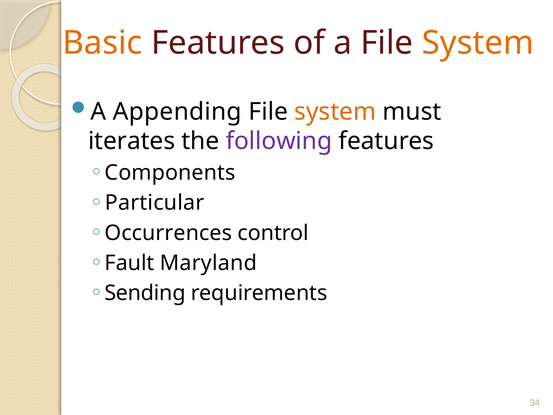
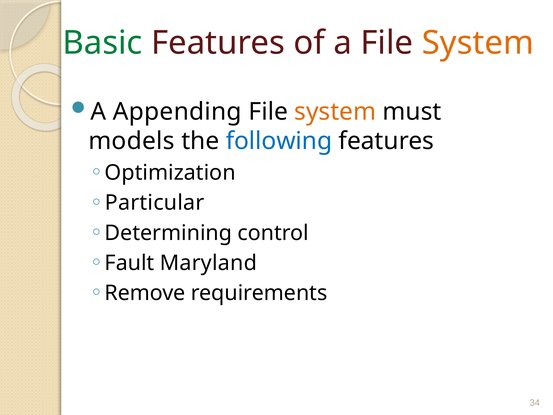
Basic colour: orange -> green (102, 43)
iterates: iterates -> models (131, 141)
following colour: purple -> blue (279, 141)
Components: Components -> Optimization (170, 173)
Occurrences: Occurrences -> Determining (168, 233)
Sending: Sending -> Remove (145, 293)
